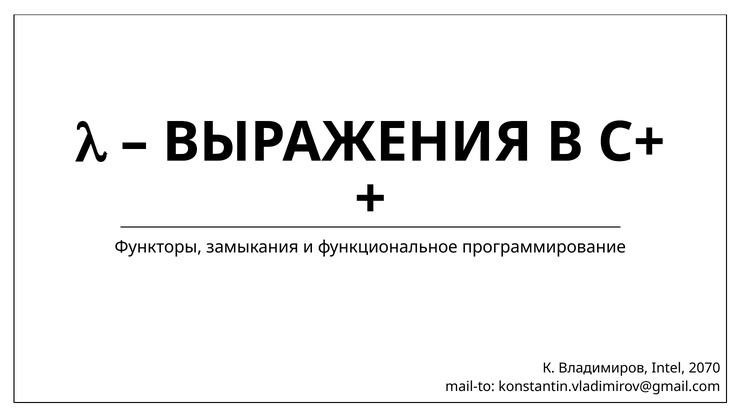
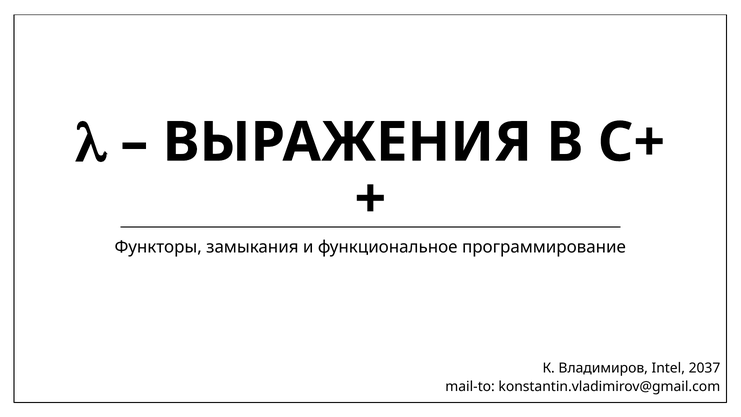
2070: 2070 -> 2037 (705, 368)
